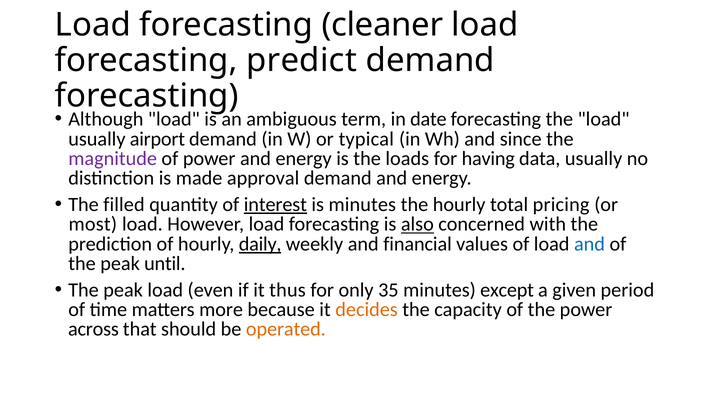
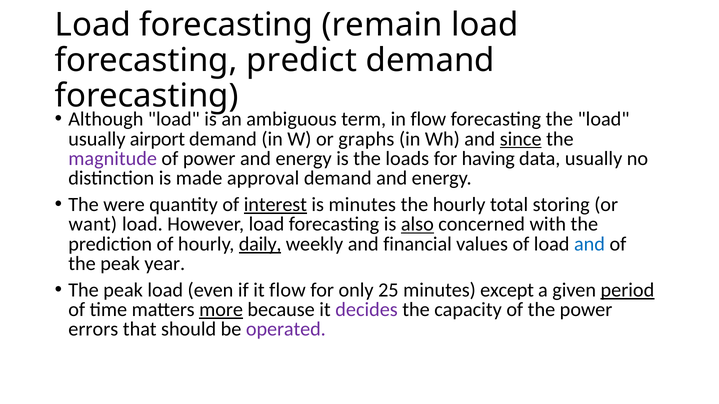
cleaner: cleaner -> remain (382, 25)
in date: date -> flow (428, 119)
typical: typical -> graphs (366, 139)
since underline: none -> present (521, 139)
filled: filled -> were (124, 205)
pricing: pricing -> storing (561, 205)
most: most -> want (93, 225)
until: until -> year (165, 264)
it thus: thus -> flow (287, 290)
35: 35 -> 25 (388, 290)
period underline: none -> present (627, 290)
more underline: none -> present (221, 310)
decides colour: orange -> purple (367, 310)
across: across -> errors (93, 330)
operated colour: orange -> purple (286, 330)
